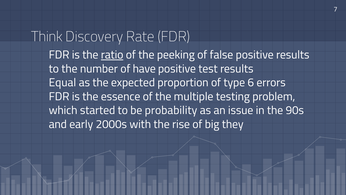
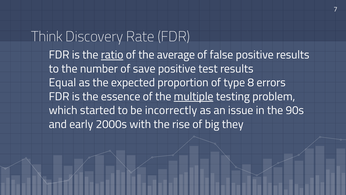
peeking: peeking -> average (176, 55)
have: have -> save (144, 69)
6: 6 -> 8 (251, 82)
multiple underline: none -> present (194, 96)
probability: probability -> incorrectly (171, 110)
